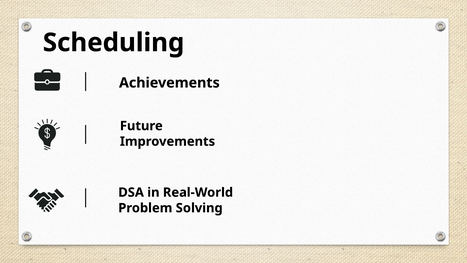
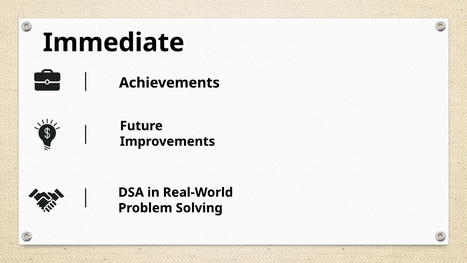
Scheduling: Scheduling -> Immediate (114, 43)
